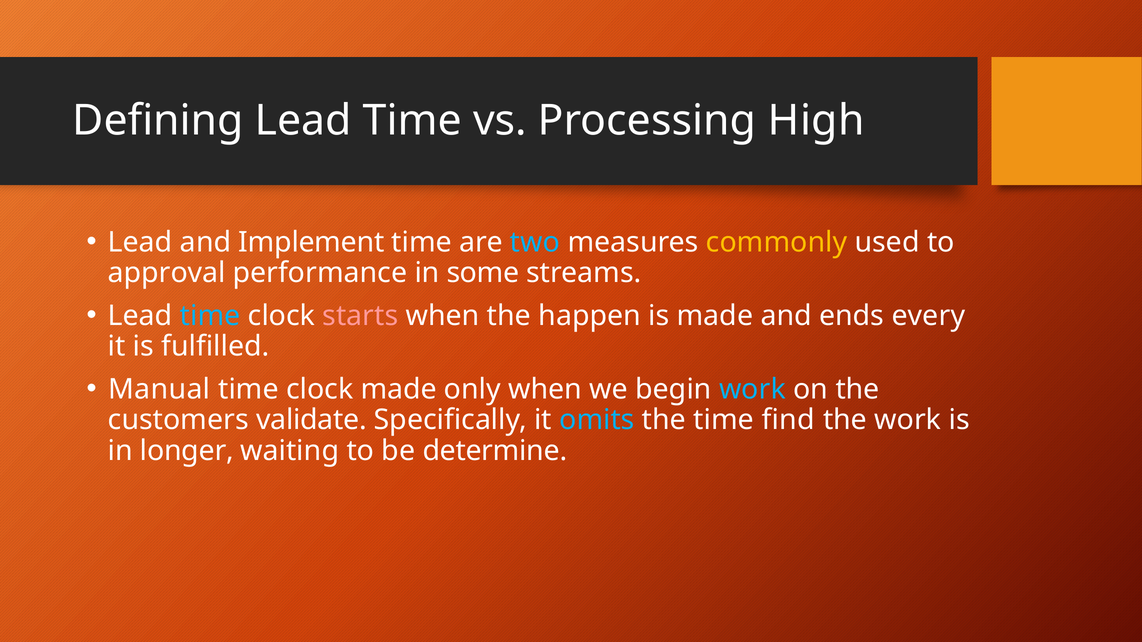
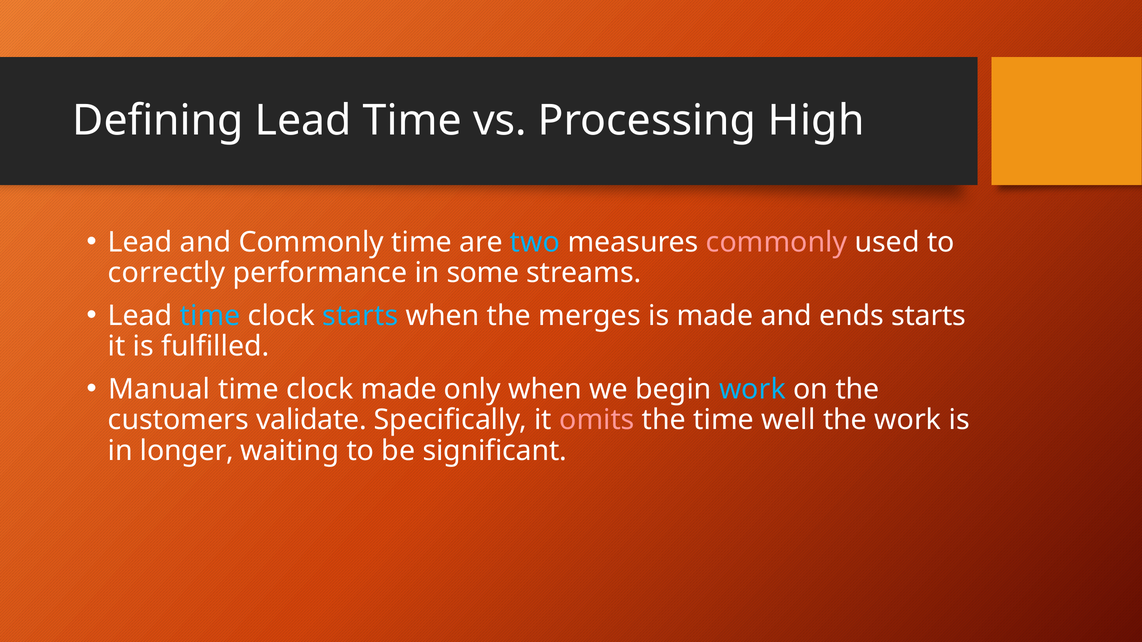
and Implement: Implement -> Commonly (311, 242)
commonly colour: yellow -> pink (777, 242)
approval: approval -> correctly (167, 273)
starts colour: pink -> light blue (360, 316)
happen: happen -> merges (590, 316)
ends every: every -> starts (929, 316)
omits colour: light blue -> pink (597, 420)
find: find -> well (788, 420)
determine: determine -> significant (495, 451)
